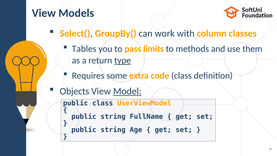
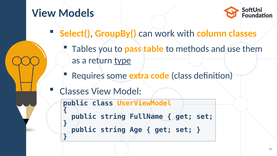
limits: limits -> table (153, 49)
Objects: Objects -> Classes (74, 91)
Model underline: present -> none (127, 91)
